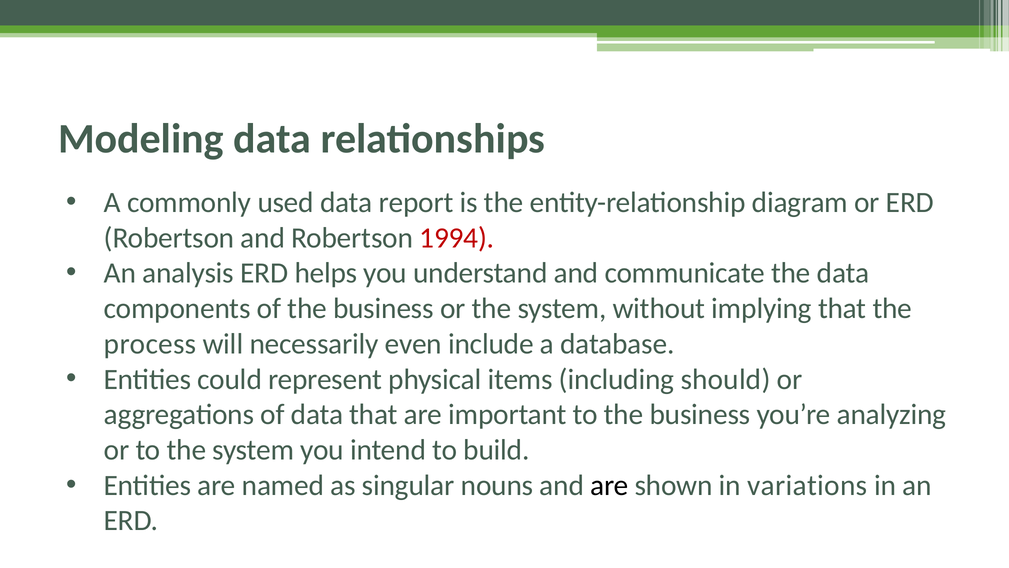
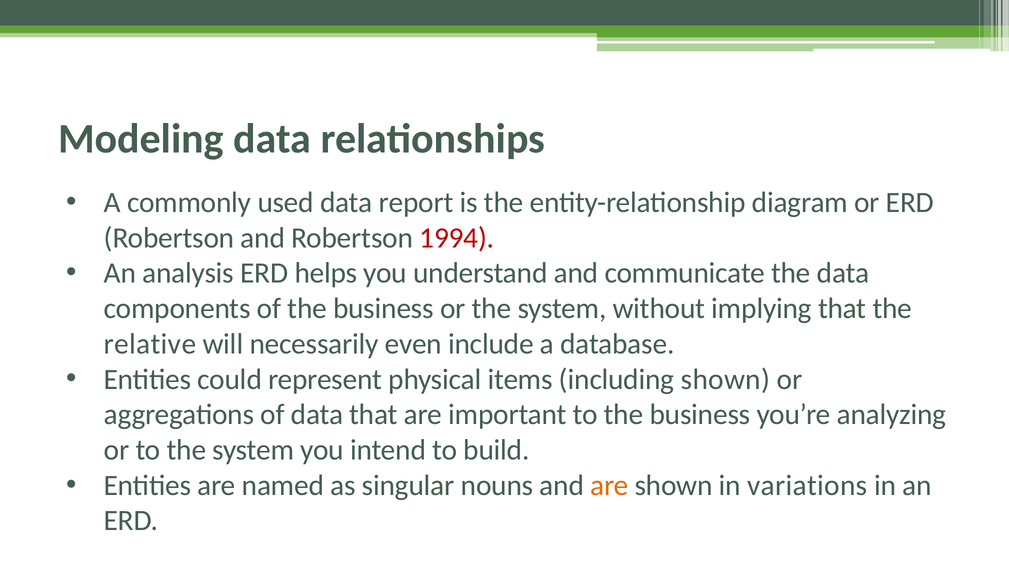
process: process -> relative (150, 344)
including should: should -> shown (725, 379)
are colour: black -> orange (609, 485)
